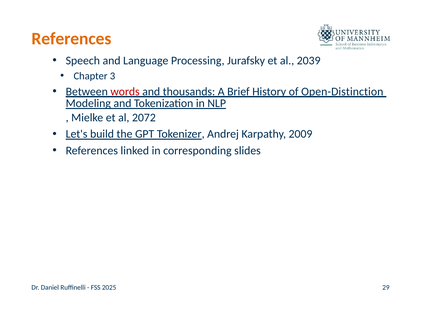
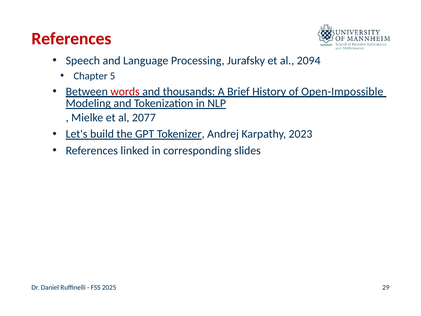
References colour: orange -> red (71, 39)
2039: 2039 -> 2094 (309, 60)
3: 3 -> 5 (113, 76)
Open-Distinction: Open-Distinction -> Open-Impossible (342, 92)
2072: 2072 -> 2077 (144, 118)
2009: 2009 -> 2023 (301, 134)
